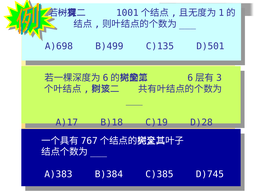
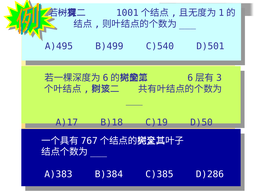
A)698: A)698 -> A)495 (59, 46)
C)135: C)135 -> C)540 (160, 46)
D)28: D)28 -> D)50 (201, 123)
D)745: D)745 -> D)286 (210, 175)
